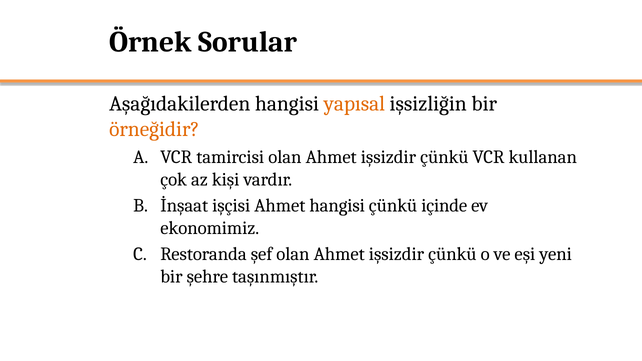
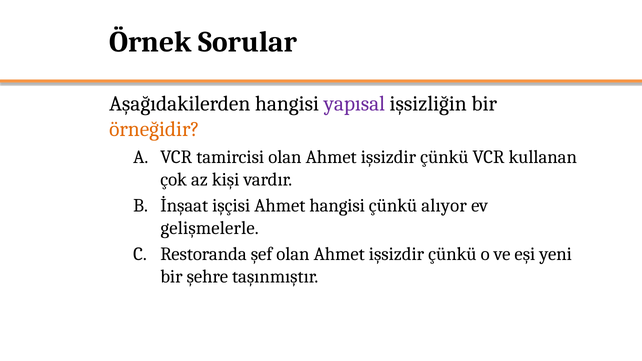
yapısal colour: orange -> purple (354, 104)
içinde: içinde -> alıyor (444, 206)
ekonomimiz: ekonomimiz -> gelişmelerle (210, 228)
